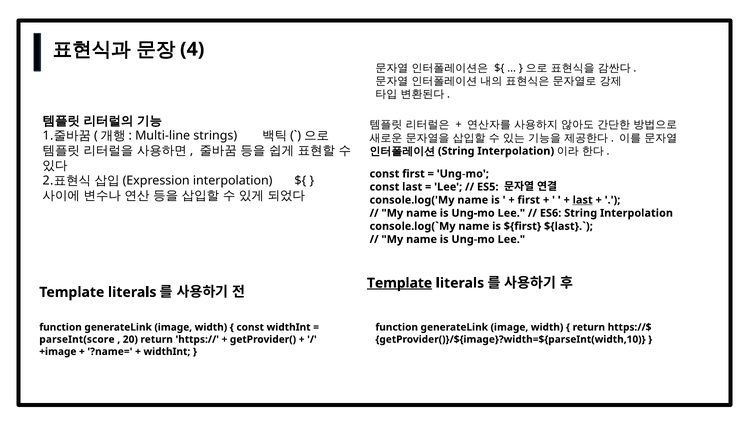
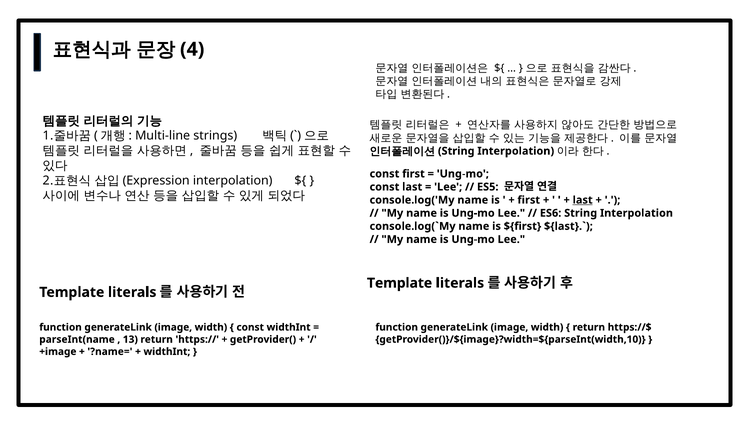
Template underline: present -> none (400, 283)
parseInt(score: parseInt(score -> parseInt(name (77, 340)
20: 20 -> 13 (130, 340)
